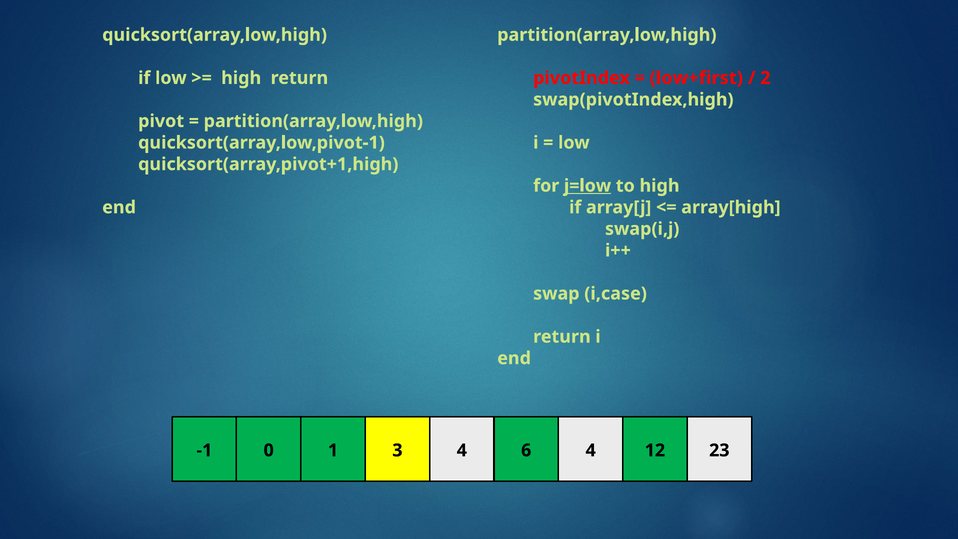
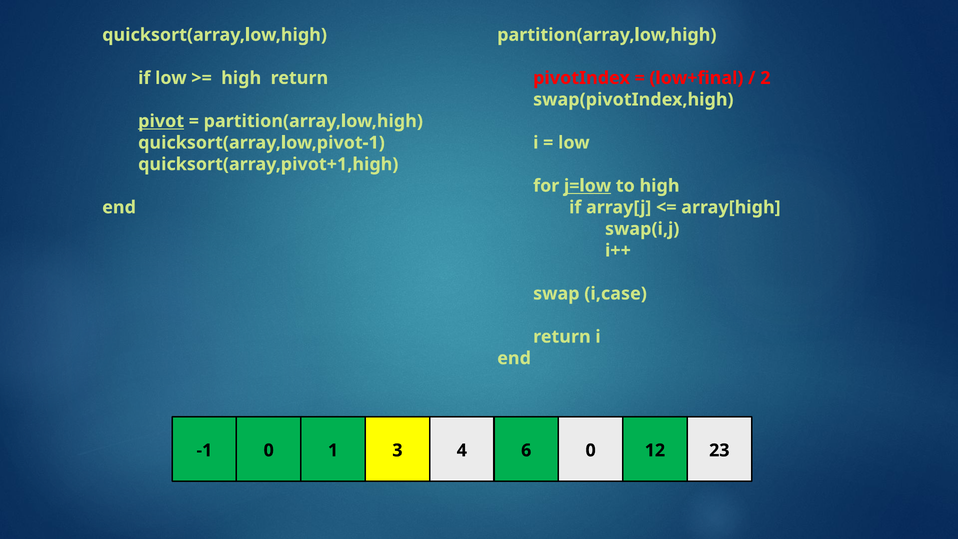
low+first: low+first -> low+final (696, 78)
pivot underline: none -> present (161, 121)
6 4: 4 -> 0 (591, 450)
